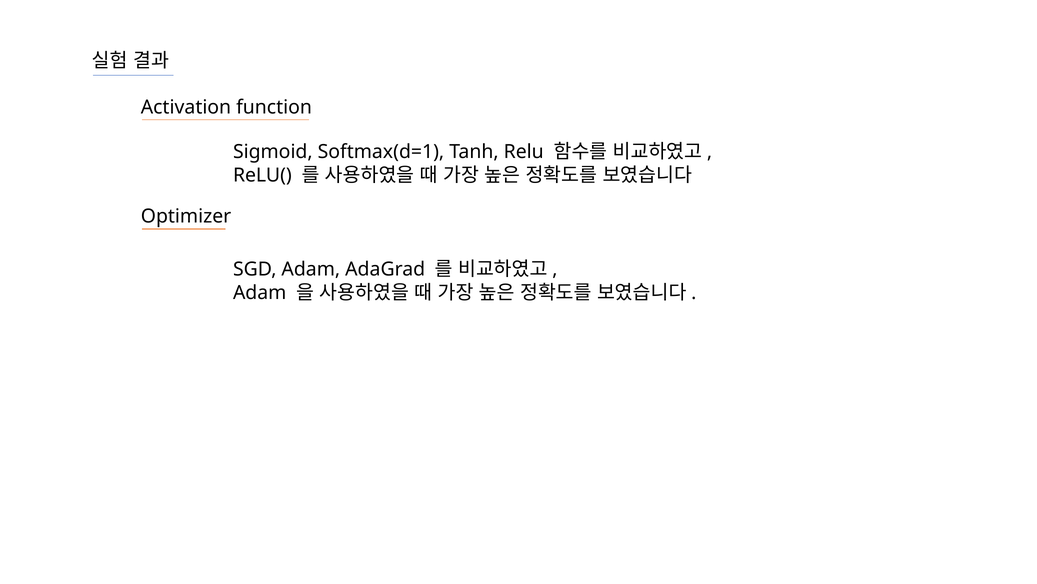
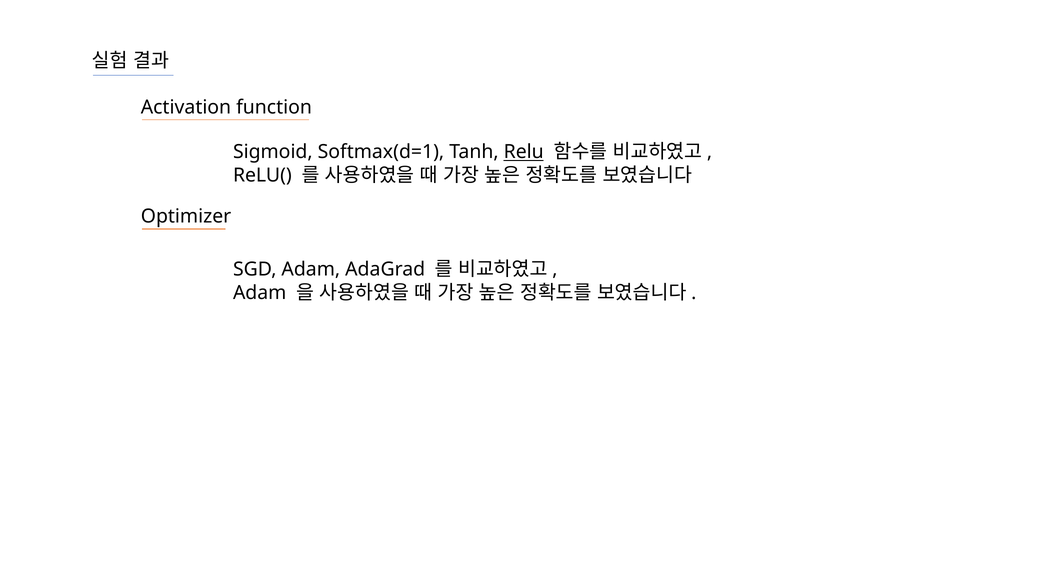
Relu underline: none -> present (524, 152)
